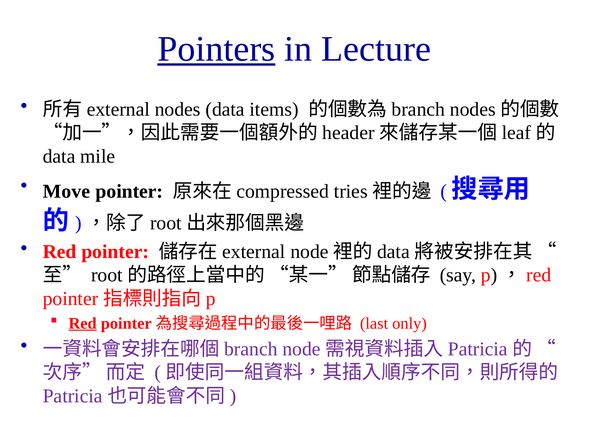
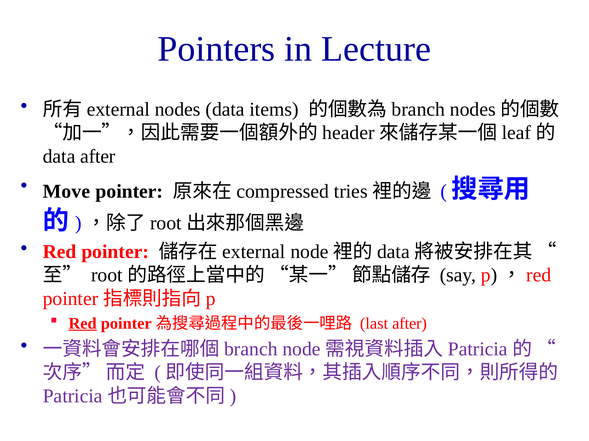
Pointers underline: present -> none (216, 49)
data mile: mile -> after (98, 157)
last only: only -> after (410, 324)
